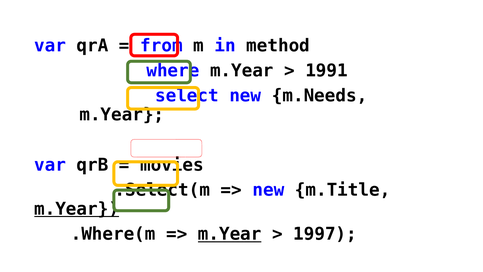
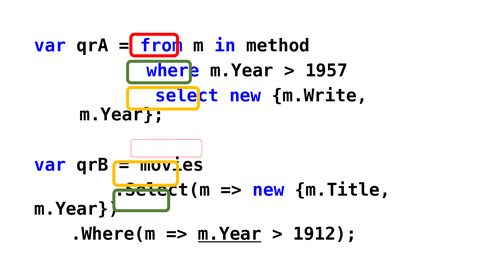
1991: 1991 -> 1957 (327, 71)
m.Needs: m.Needs -> m.Write (320, 96)
m.Year underline: present -> none (77, 209)
1997: 1997 -> 1912 (325, 234)
